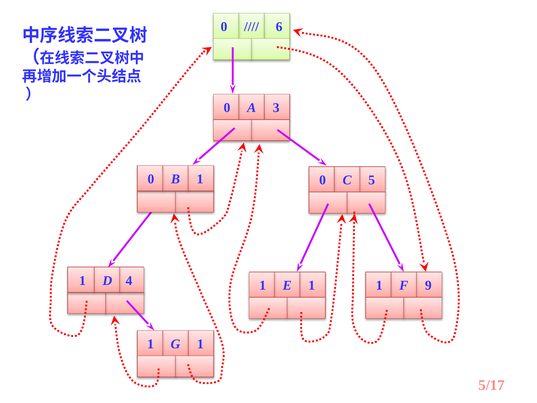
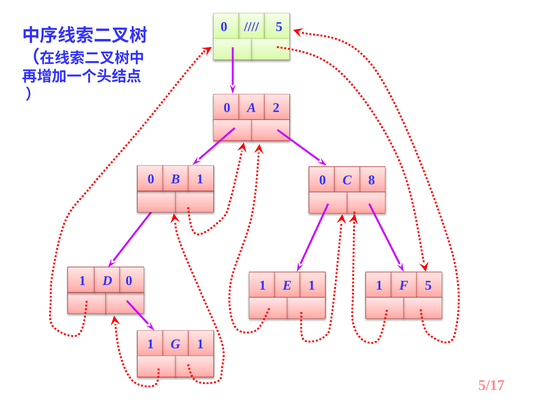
6: 6 -> 5 (279, 27)
3: 3 -> 2 (276, 108)
5: 5 -> 8 (372, 180)
D 4: 4 -> 0 (129, 281)
F 9: 9 -> 5 (428, 285)
